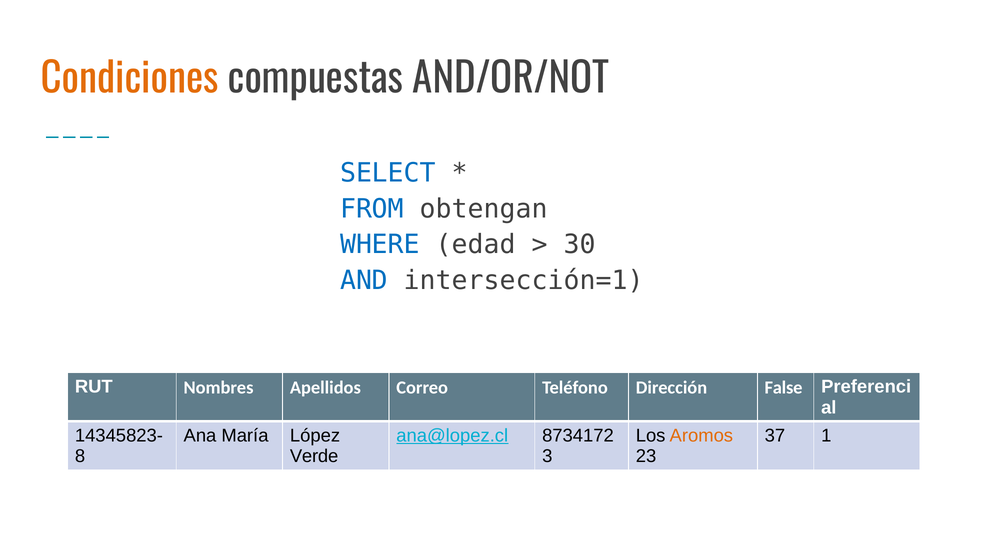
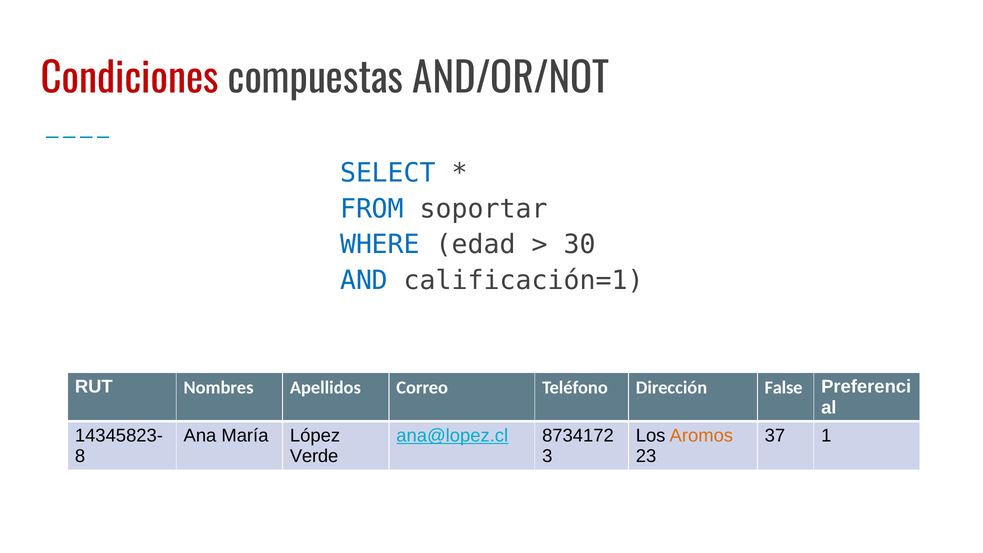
Condiciones colour: orange -> red (130, 79)
obtengan: obtengan -> soportar (484, 209)
intersección=1: intersección=1 -> calificación=1 (524, 280)
